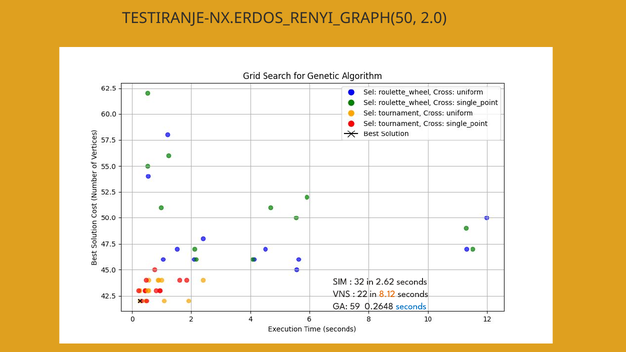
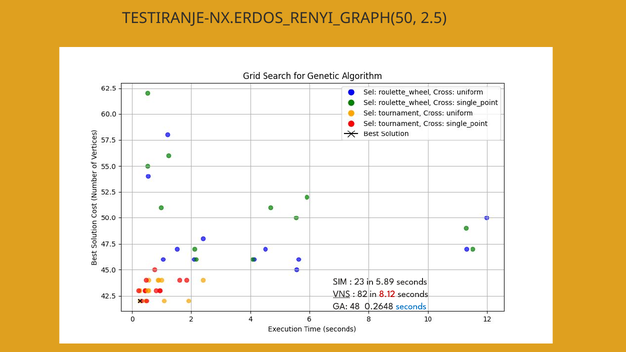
2.0: 2.0 -> 2.5 (434, 18)
32: 32 -> 23 (359, 282)
2.62: 2.62 -> 5.89 (385, 282)
VNS underline: none -> present (342, 294)
22: 22 -> 82 (362, 294)
8.12 colour: orange -> red (387, 294)
59: 59 -> 48 (355, 306)
